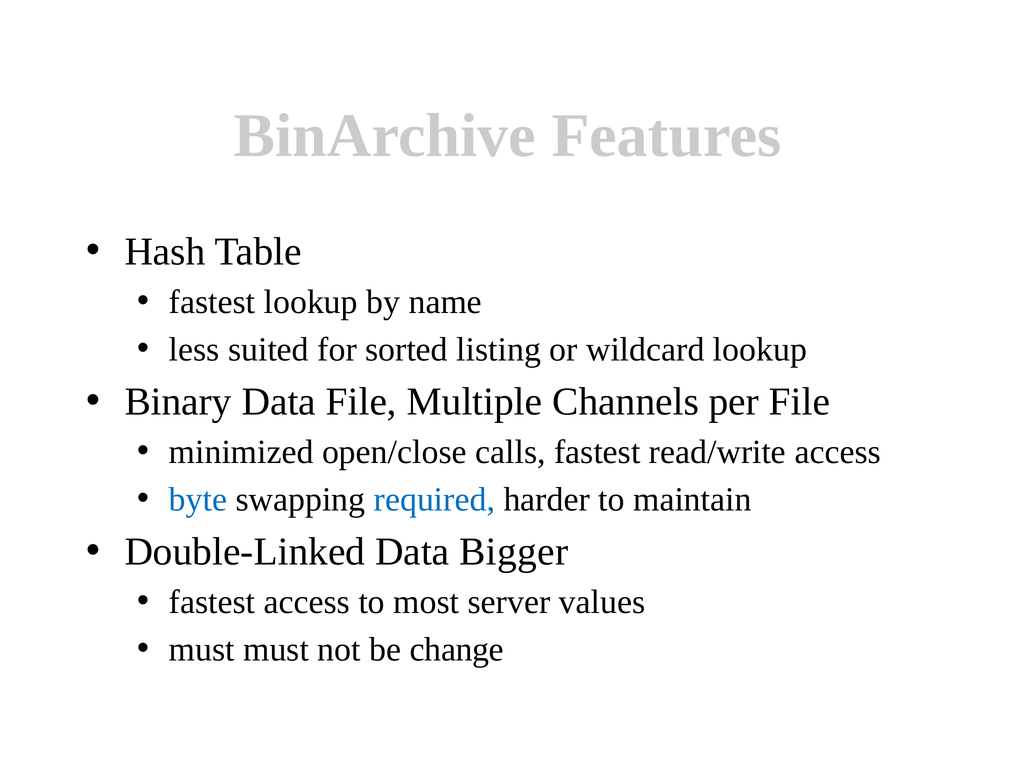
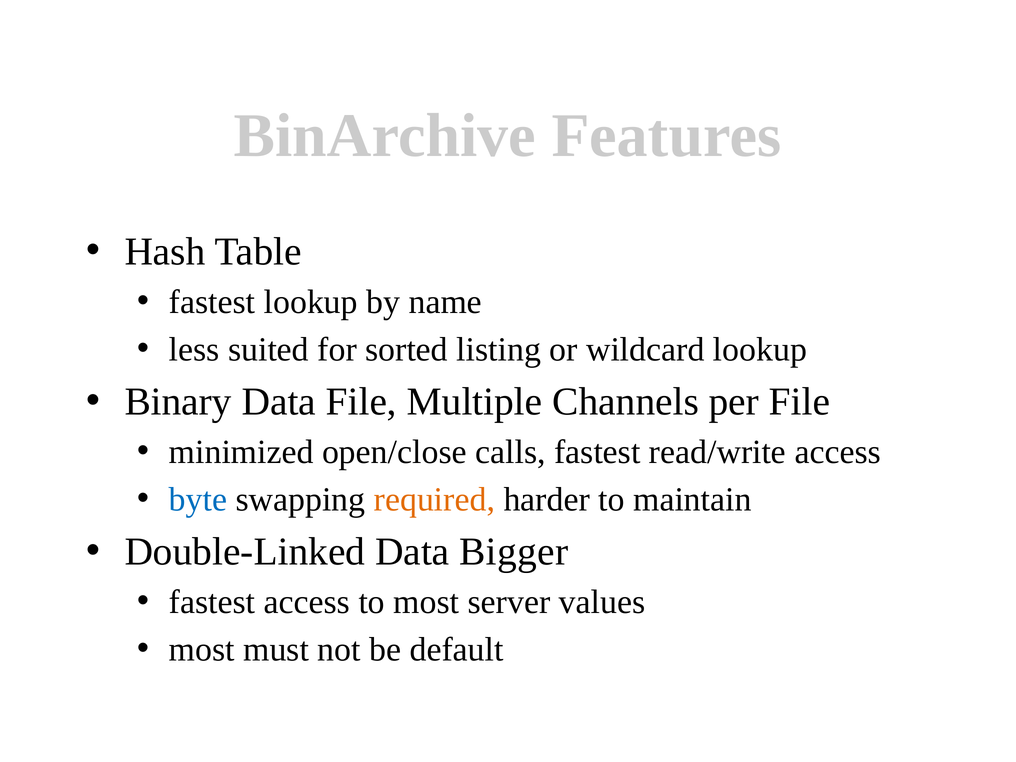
required colour: blue -> orange (434, 499)
must: must -> most (202, 649)
change: change -> default (457, 649)
